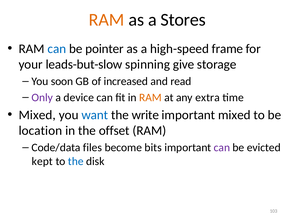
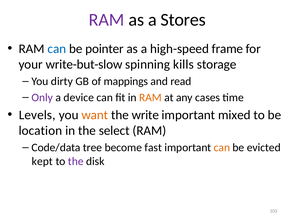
RAM colour: orange -> purple (107, 20)
leads-but-slow: leads-but-slow -> write-but-slow (84, 65)
give: give -> kills (183, 65)
soon: soon -> dirty (62, 81)
increased: increased -> mappings (126, 81)
extra: extra -> cases (208, 98)
Mixed: Mixed -> Levels (37, 115)
want colour: blue -> orange (95, 115)
offset: offset -> select (114, 131)
files: files -> tree (93, 148)
bits: bits -> fast (153, 148)
can colour: purple -> orange (222, 148)
the colour: blue -> purple (76, 161)
